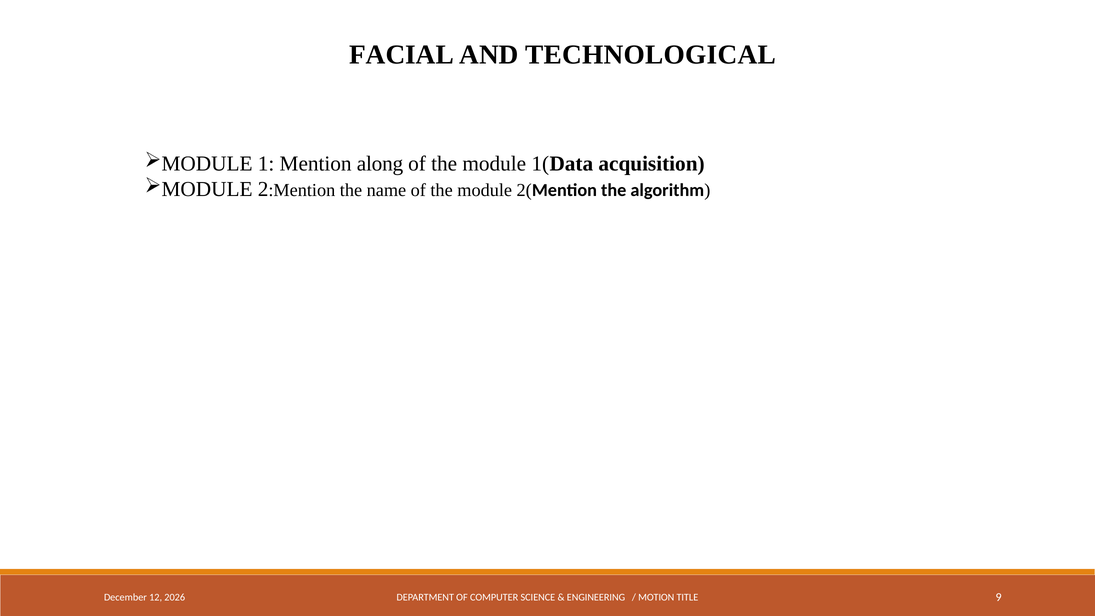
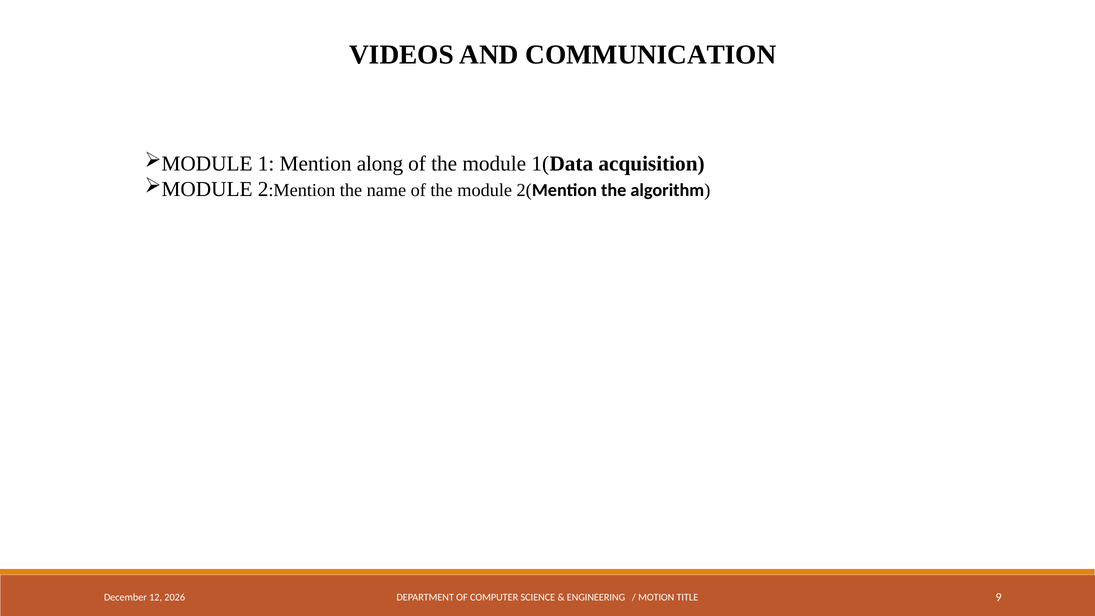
FACIAL: FACIAL -> VIDEOS (402, 55)
TECHNOLOGICAL: TECHNOLOGICAL -> COMMUNICATION (651, 55)
